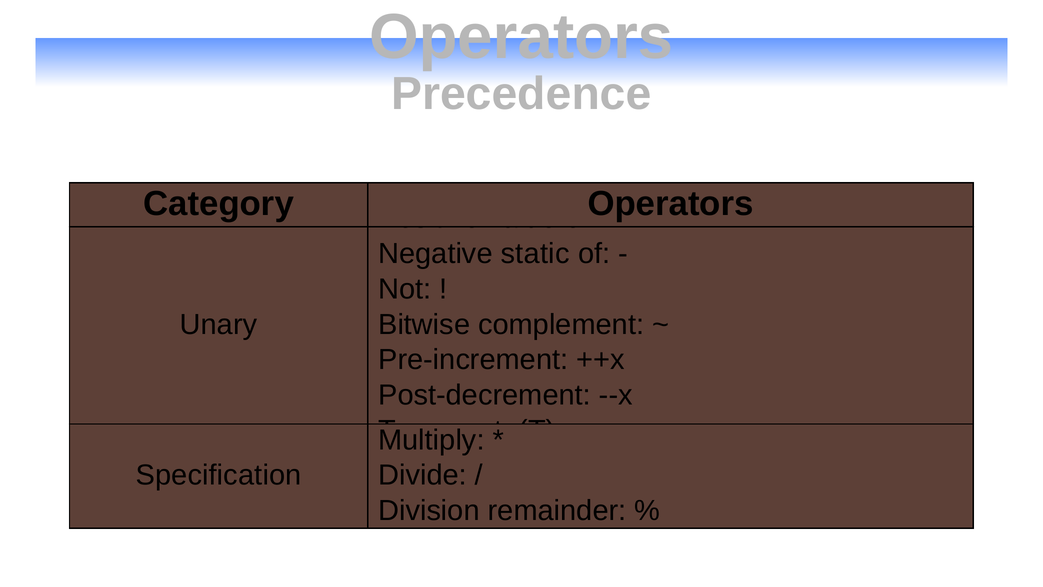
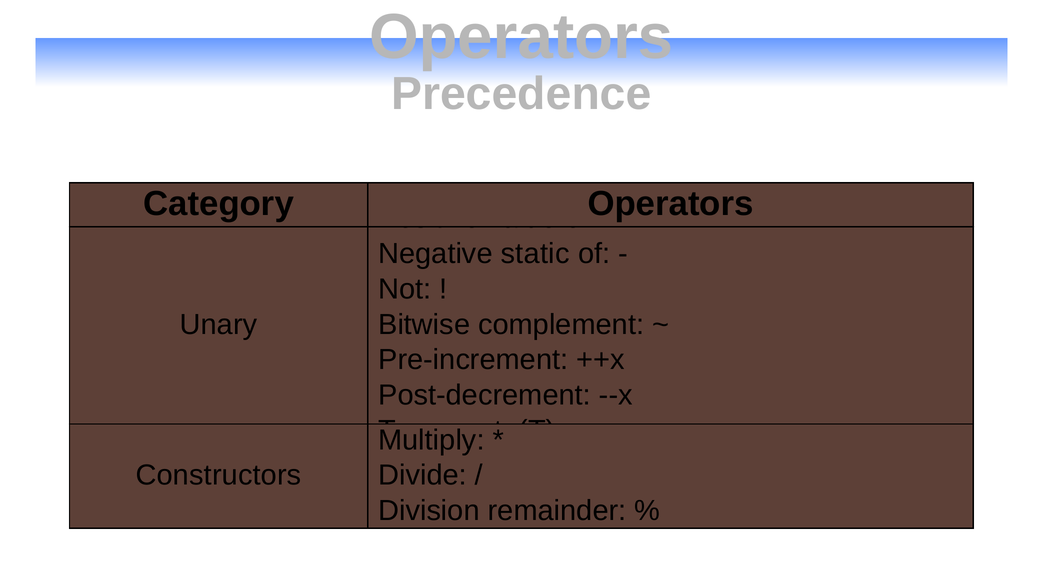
Specification: Specification -> Constructors (219, 475)
